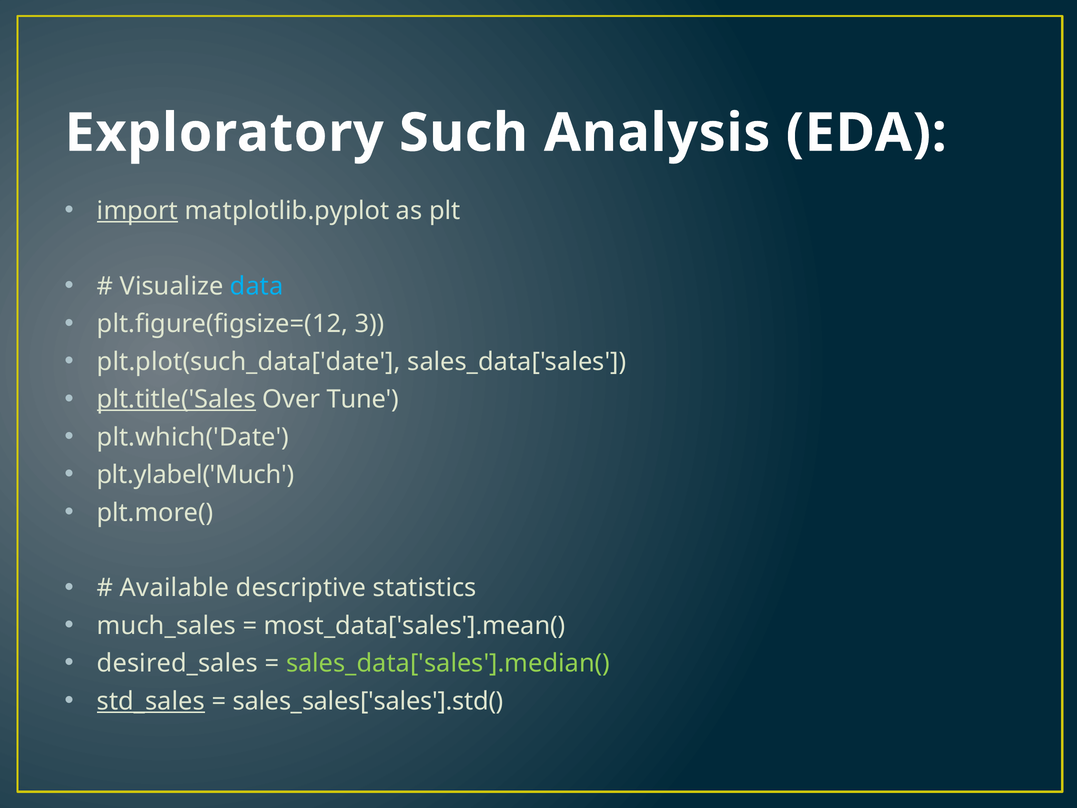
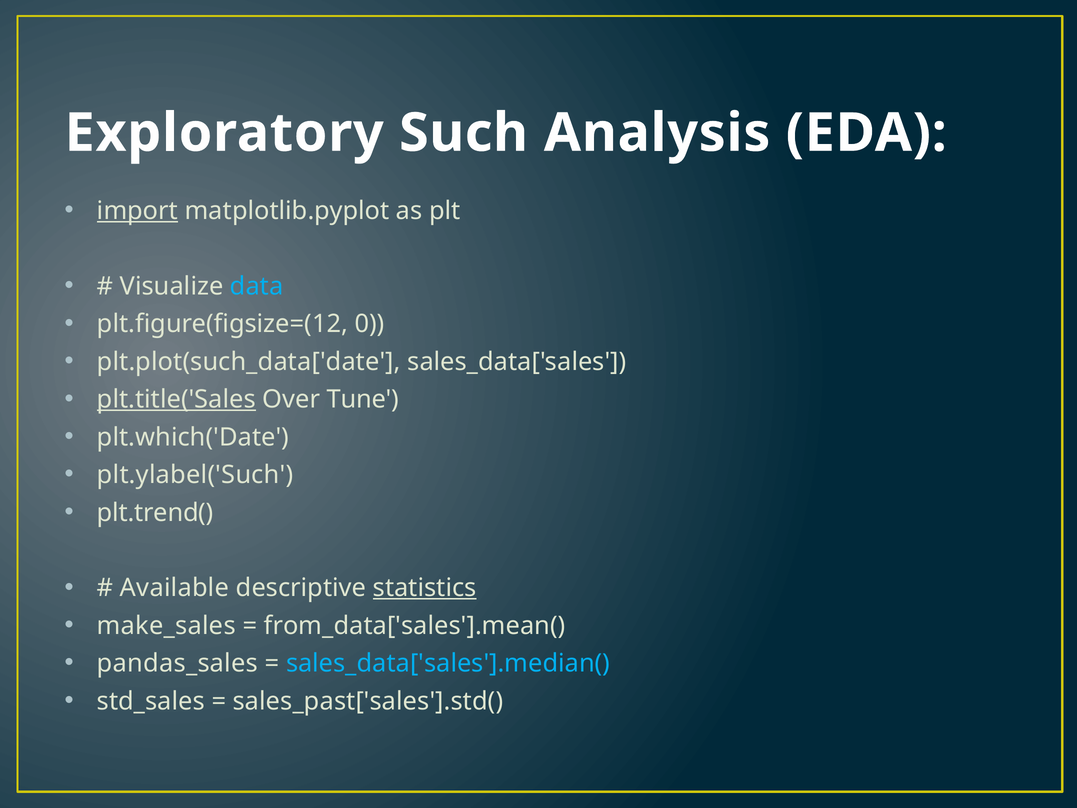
3: 3 -> 0 (369, 324)
plt.ylabel('Much: plt.ylabel('Much -> plt.ylabel('Such (195, 475)
plt.more(: plt.more( -> plt.trend( (155, 512)
statistics underline: none -> present (425, 588)
much_sales: much_sales -> make_sales (166, 626)
most_data['sales'].mean(: most_data['sales'].mean( -> from_data['sales'].mean( (415, 626)
desired_sales: desired_sales -> pandas_sales (177, 663)
sales_data['sales'].median( colour: light green -> light blue (448, 663)
std_sales underline: present -> none (151, 701)
sales_sales['sales'].std(: sales_sales['sales'].std( -> sales_past['sales'].std( (368, 701)
